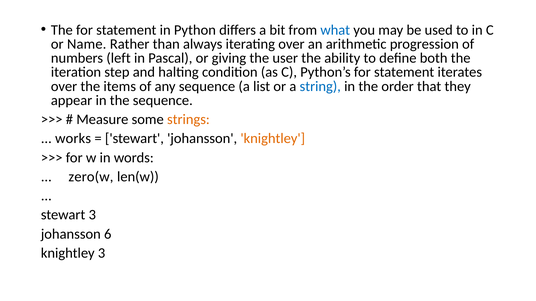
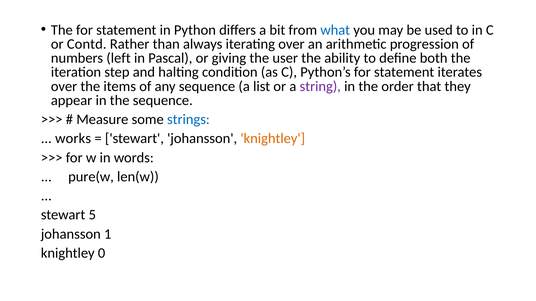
Name: Name -> Contd (87, 44)
string colour: blue -> purple (320, 86)
strings colour: orange -> blue (188, 120)
zero(w: zero(w -> pure(w (91, 177)
stewart 3: 3 -> 5 (92, 215)
6: 6 -> 1 (108, 234)
knightley 3: 3 -> 0 (102, 253)
